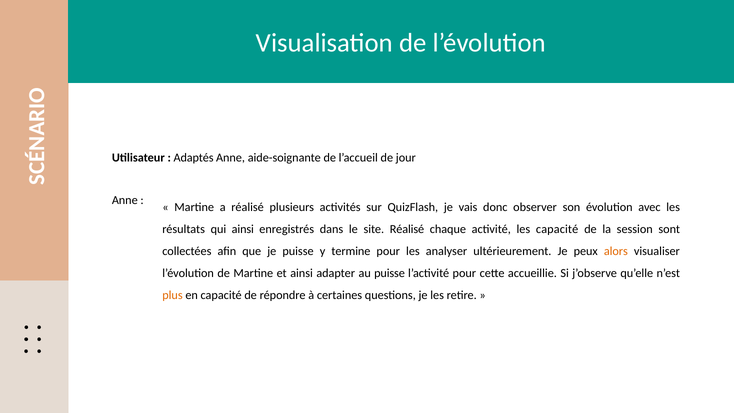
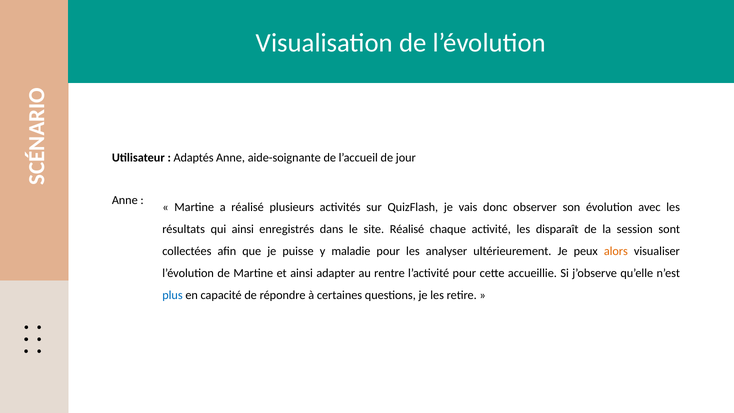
les capacité: capacité -> disparaît (557, 229)
termine: termine -> maladie (351, 251)
au puisse: puisse -> rentre (390, 273)
plus colour: orange -> blue (172, 295)
